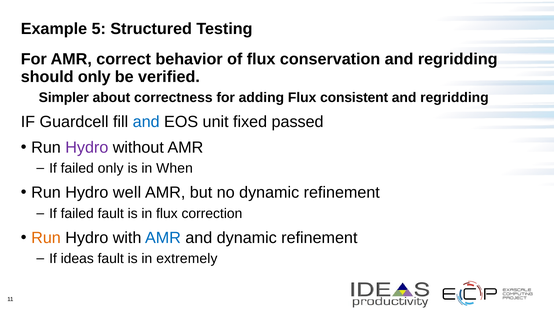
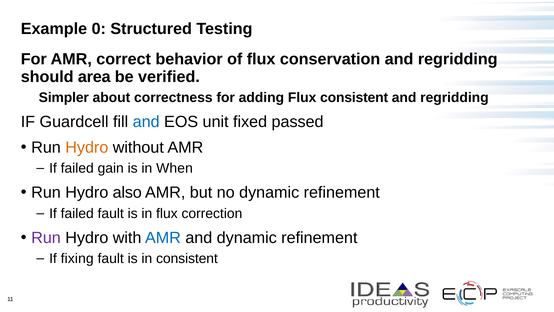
5: 5 -> 0 (99, 29)
should only: only -> area (94, 77)
Hydro colour: purple -> orange (87, 147)
failed only: only -> gain (111, 168)
well: well -> also (127, 192)
Run colour: orange -> purple (46, 238)
ideas: ideas -> fixing (77, 258)
in extremely: extremely -> consistent (187, 258)
